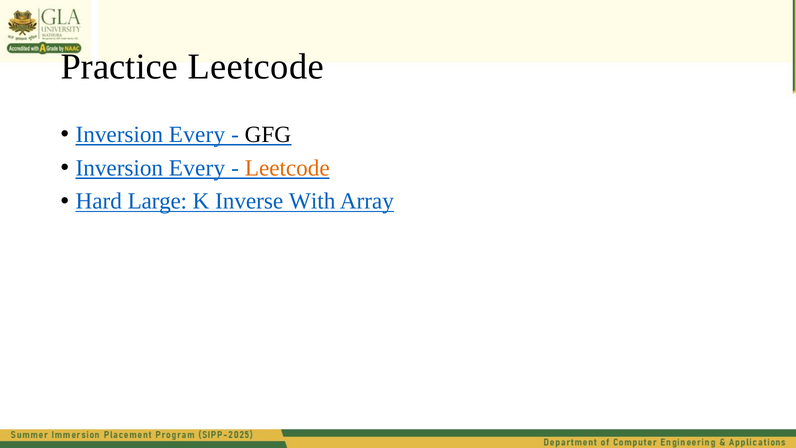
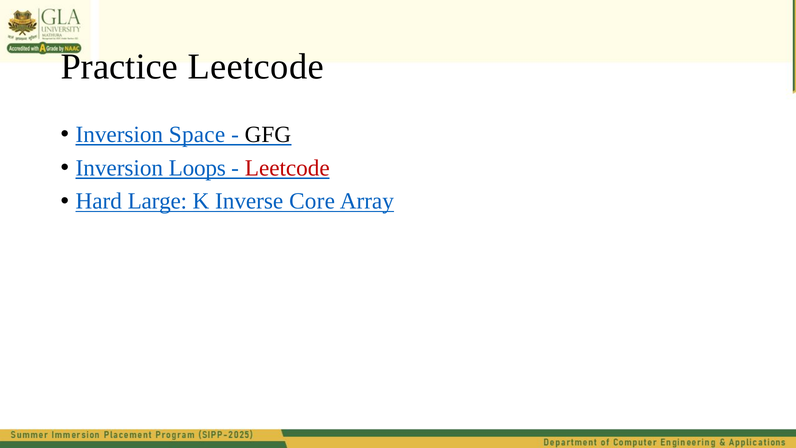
Every: Every -> Space (197, 135)
Every: Every -> Loops (197, 168)
Leetcode colour: orange -> red (287, 168)
With: With -> Core (312, 201)
